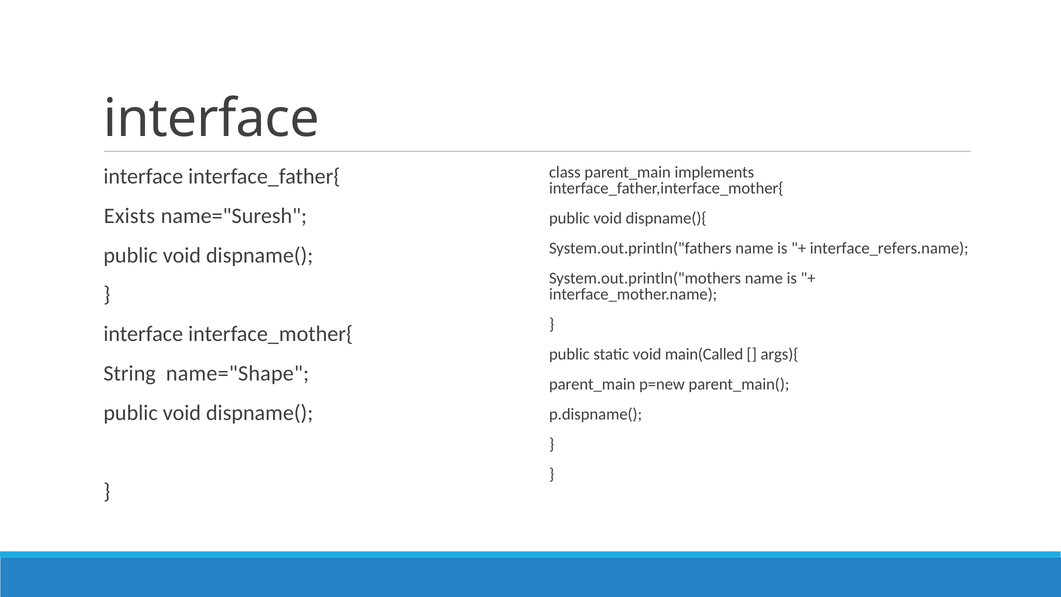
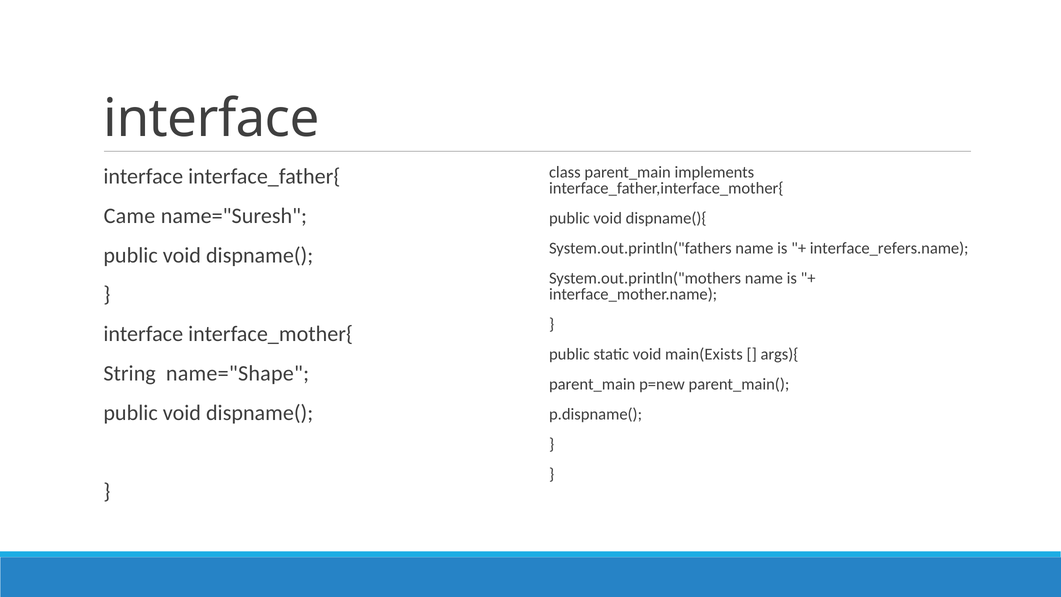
Exists: Exists -> Came (129, 216)
main(Called: main(Called -> main(Exists (704, 354)
